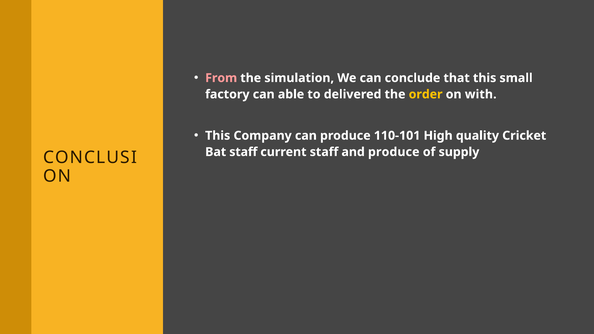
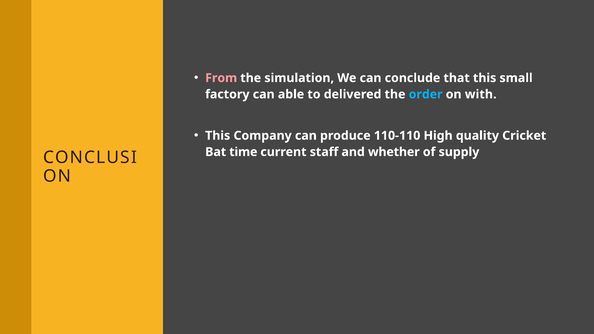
order colour: yellow -> light blue (426, 94)
110-101: 110-101 -> 110-110 (397, 136)
Bat staff: staff -> time (243, 152)
and produce: produce -> whether (394, 152)
